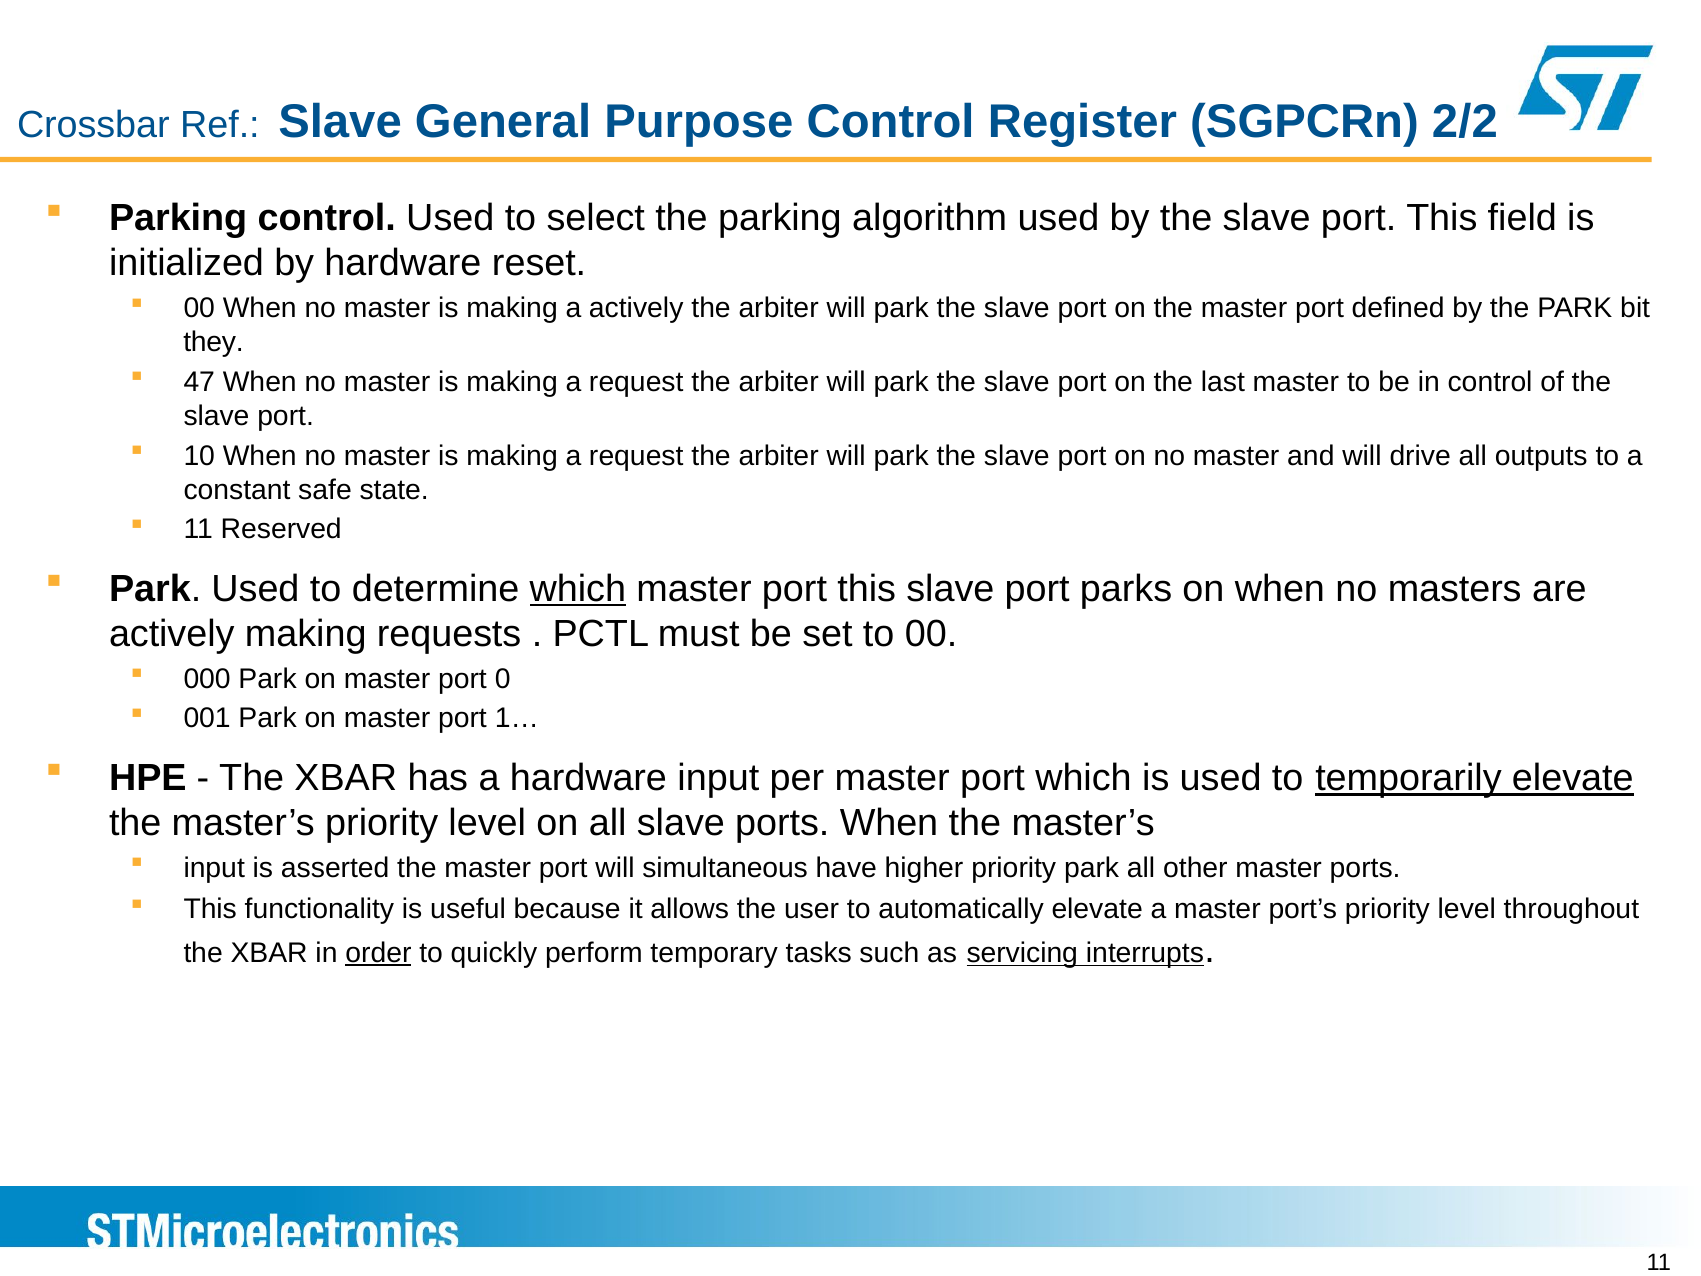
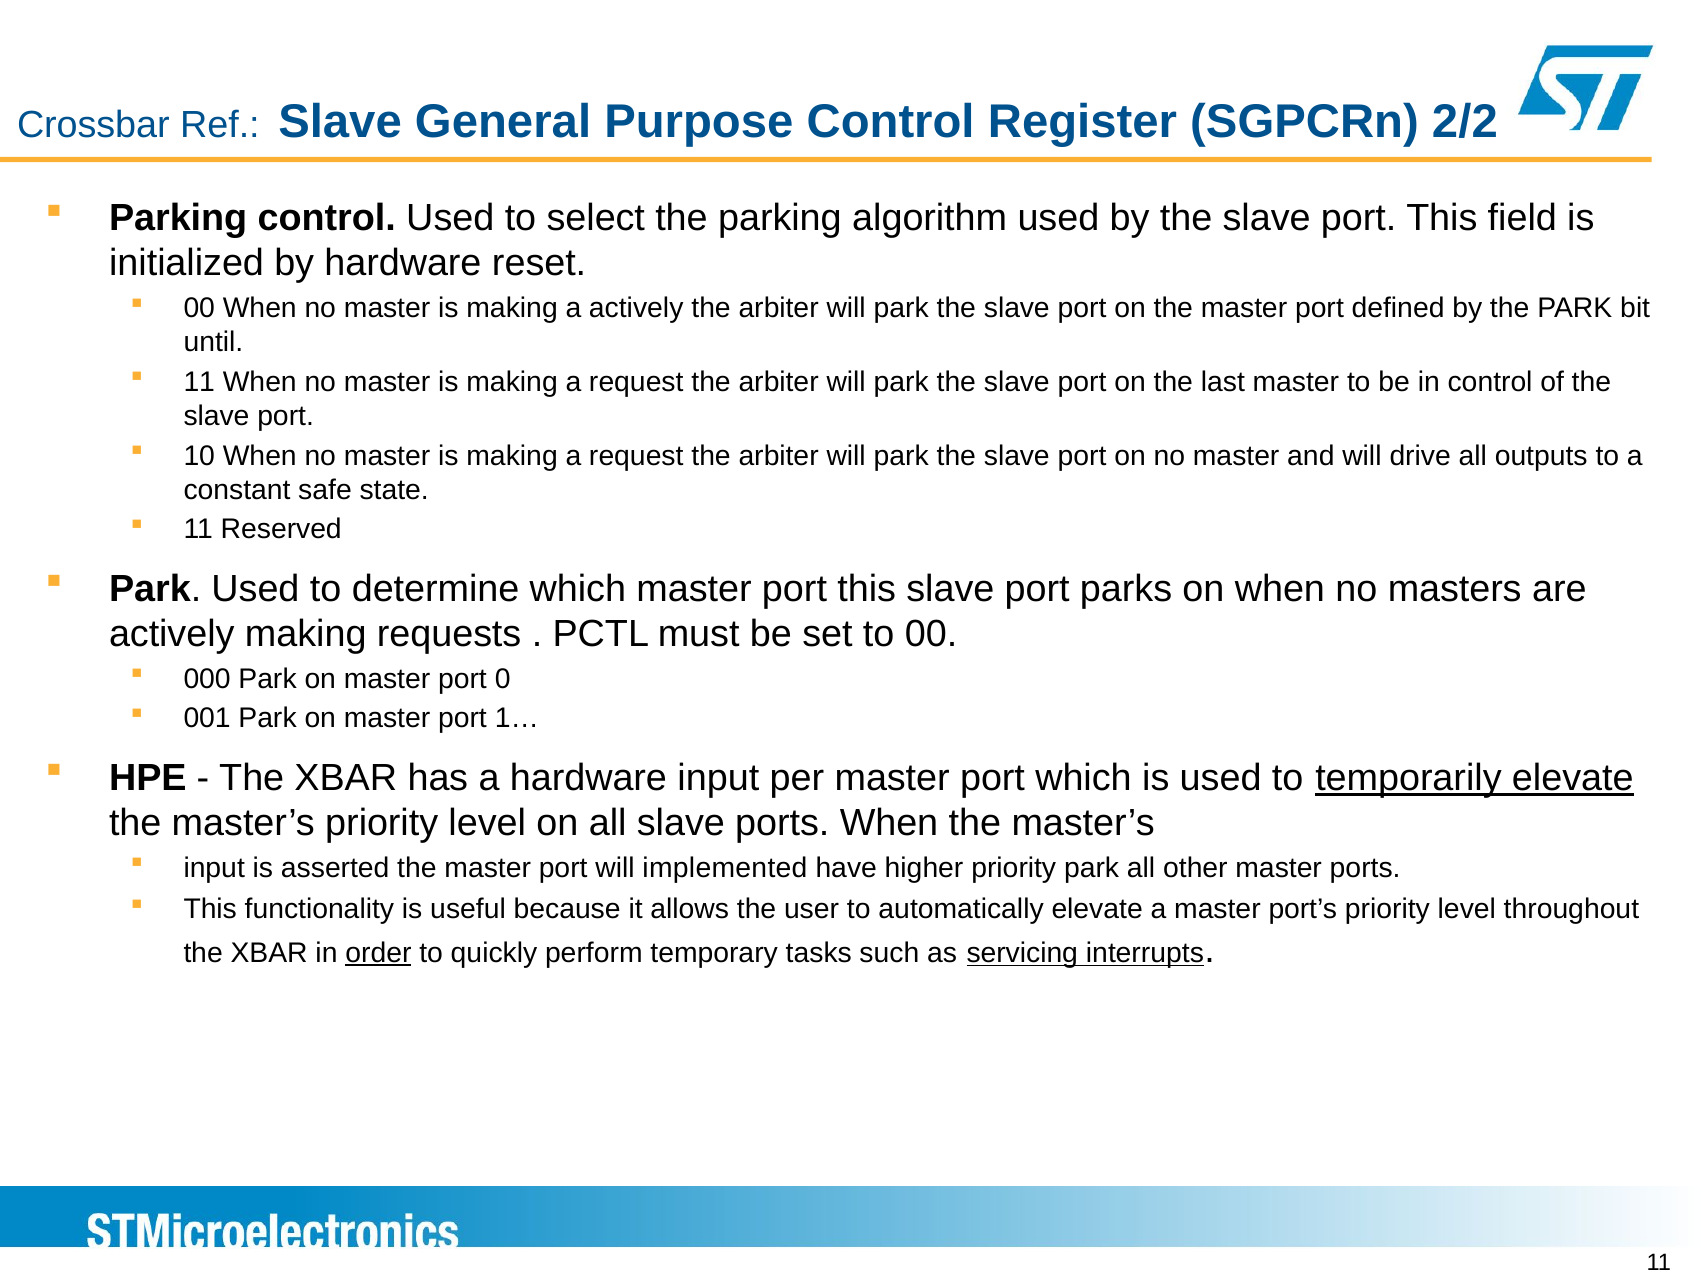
they: they -> until (213, 342)
47: 47 -> 11 (199, 382)
which underline: present -> none (578, 589)
simultaneous: simultaneous -> implemented (725, 868)
